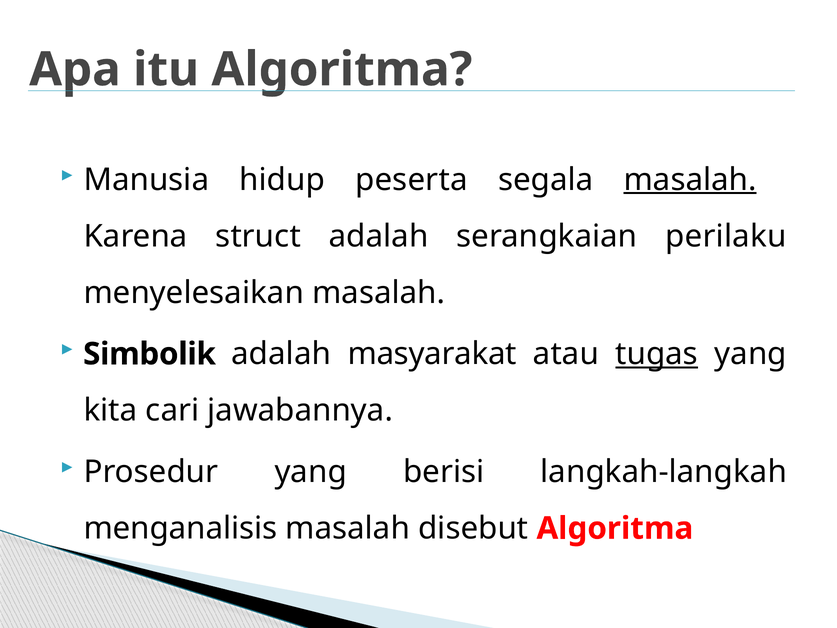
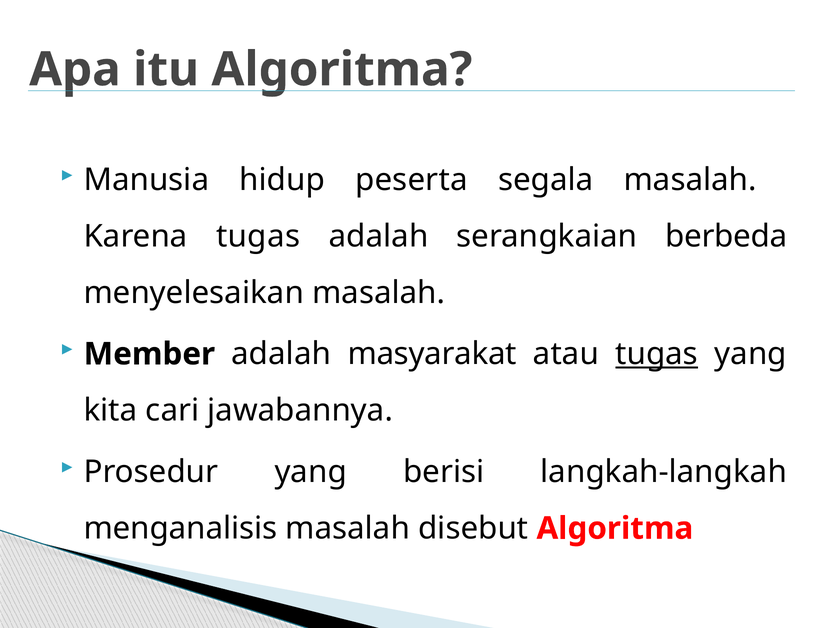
masalah underline: present -> none (690, 180)
Karena struct: struct -> tugas (258, 236)
perilaku: perilaku -> berbeda (726, 236)
Simbolik: Simbolik -> Member (149, 354)
